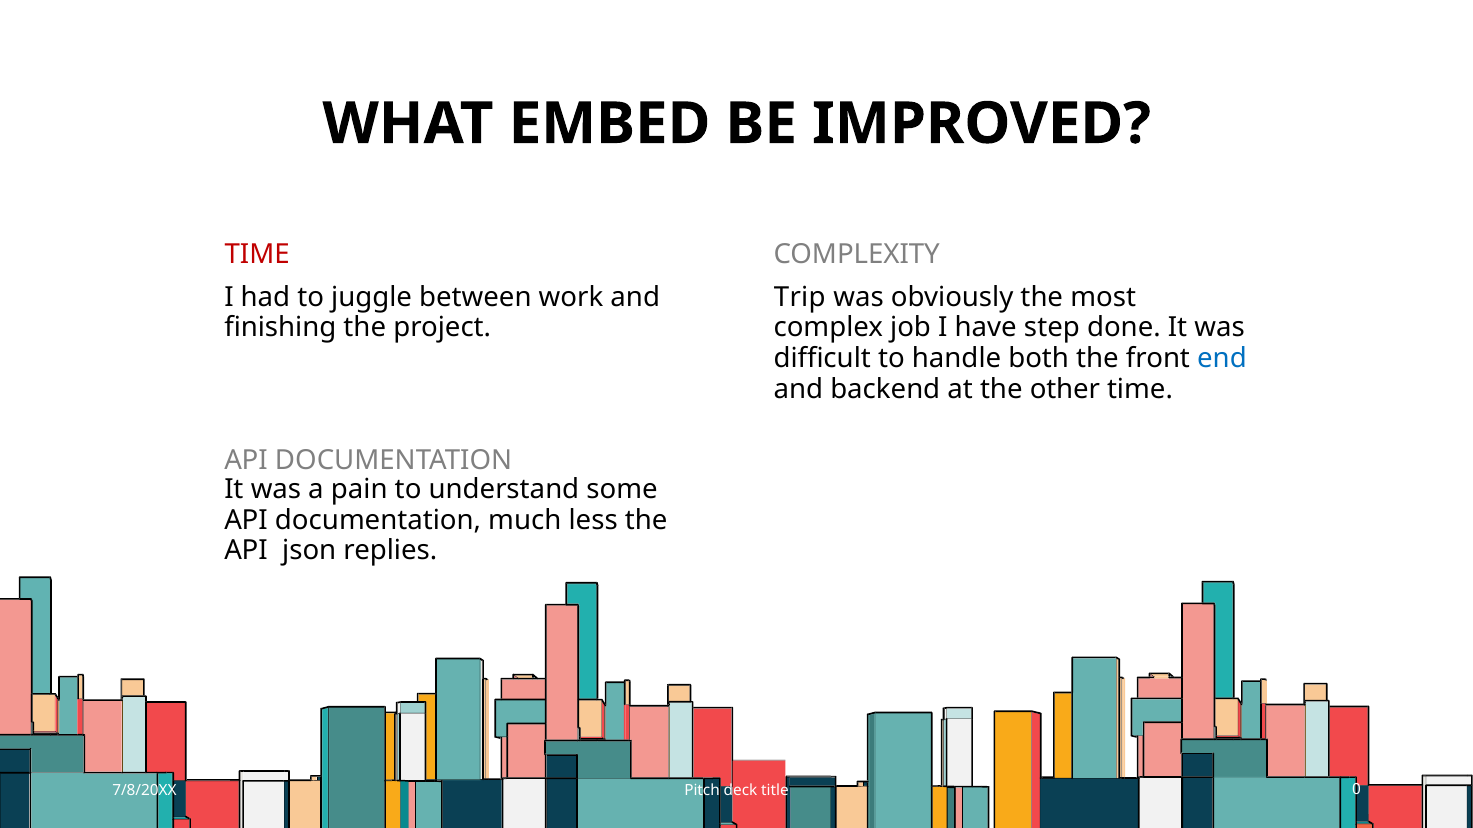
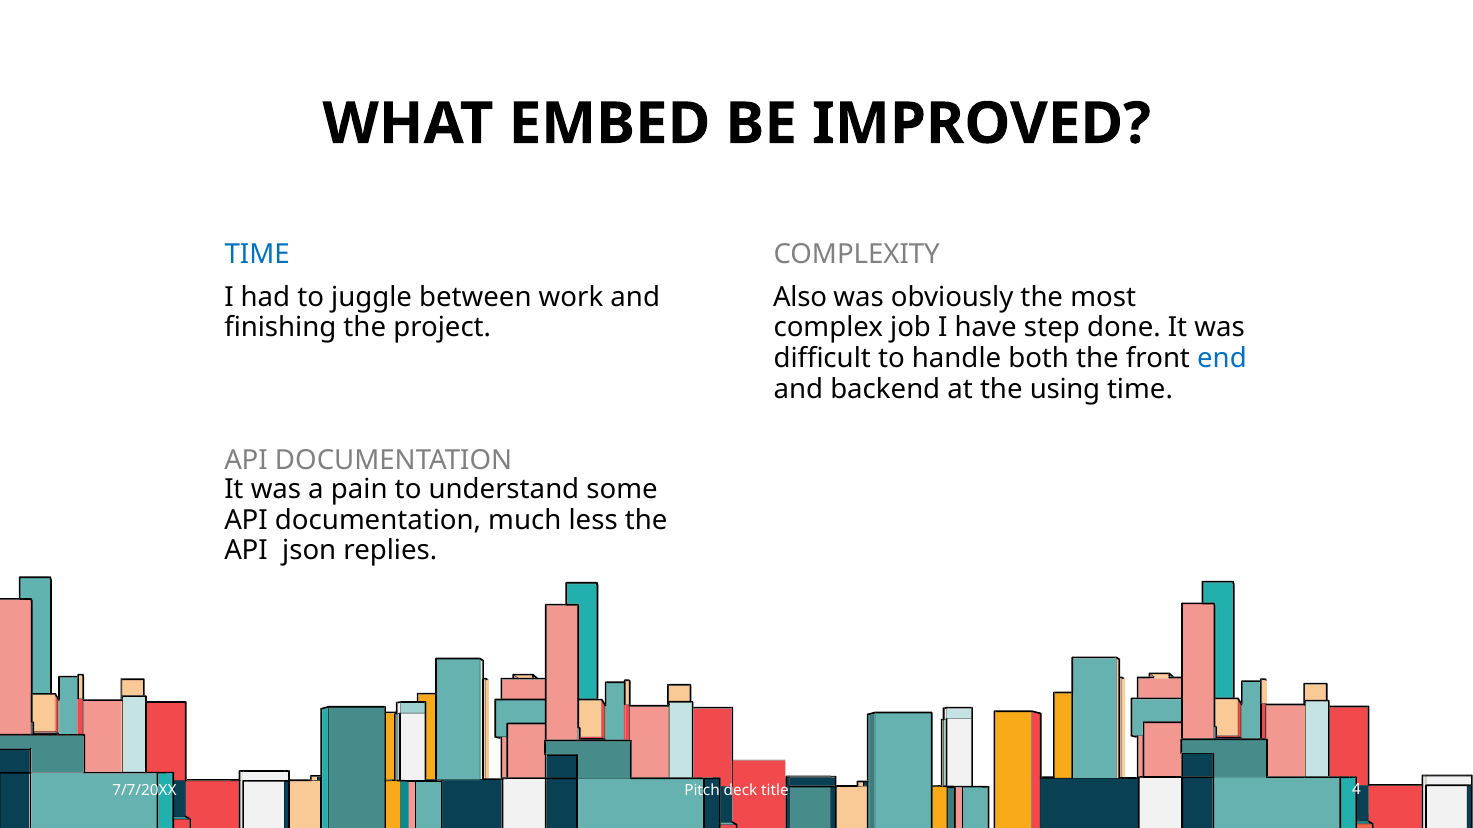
TIME colour: red -> blue (257, 255)
Trip: Trip -> Also (800, 297)
other: other -> using (1065, 389)
7/8/20XX: 7/8/20XX -> 7/7/20XX (144, 791)
0: 0 -> 4 (1356, 790)
